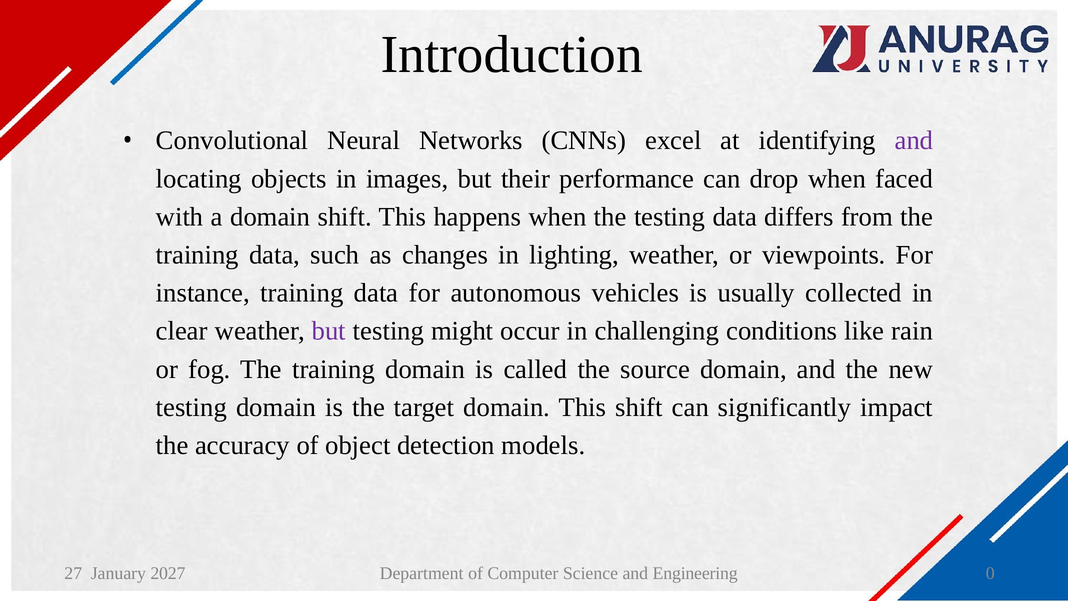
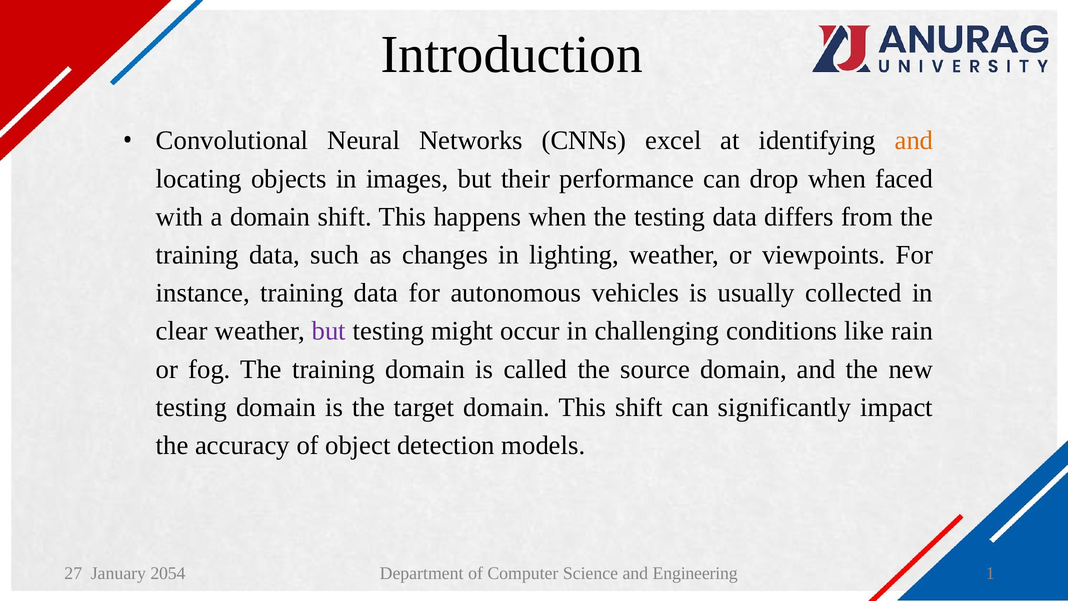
and colour: purple -> orange (914, 141)
2027: 2027 -> 2054 (168, 573)
0: 0 -> 1 (990, 573)
